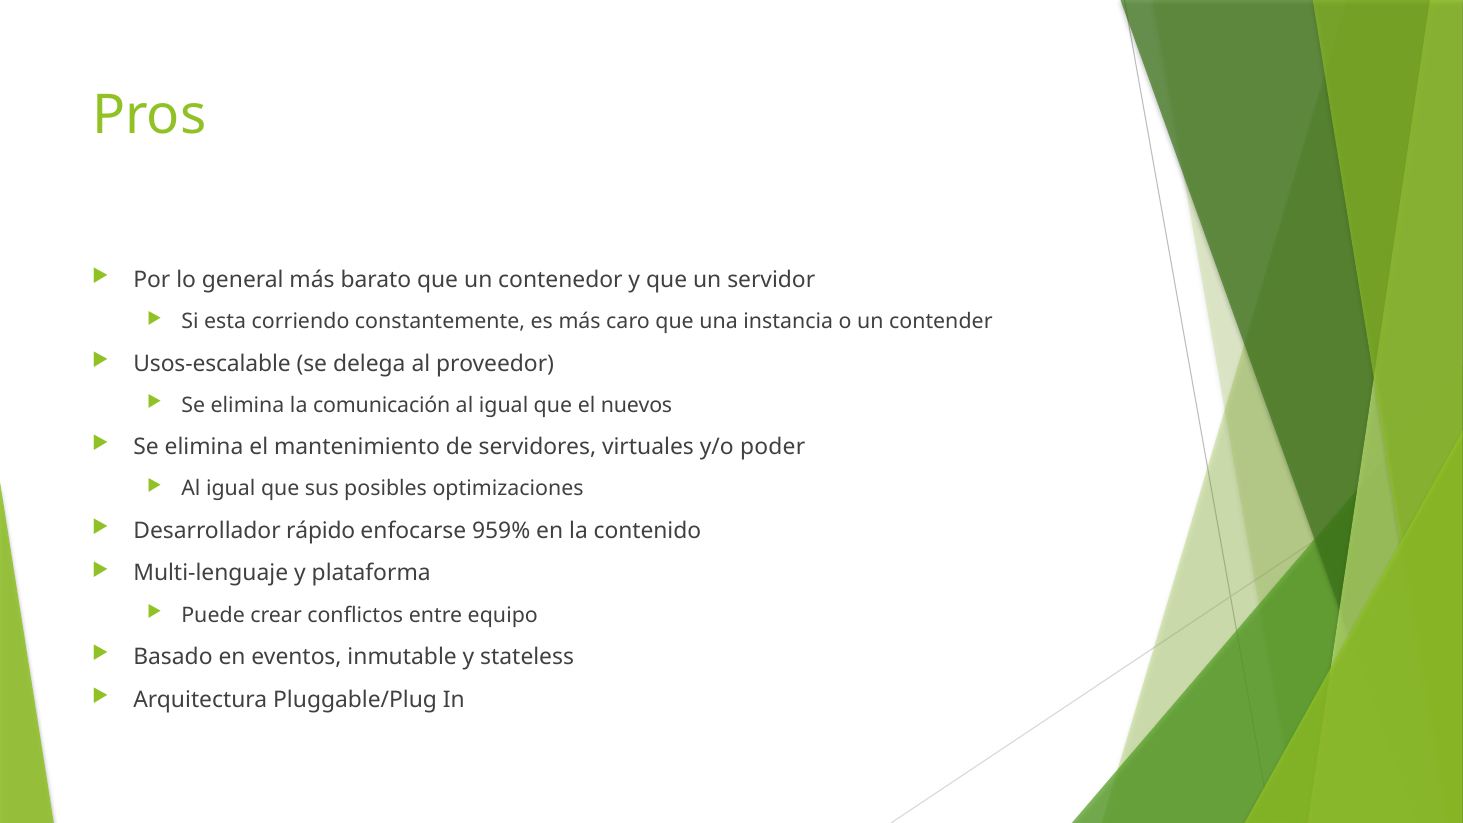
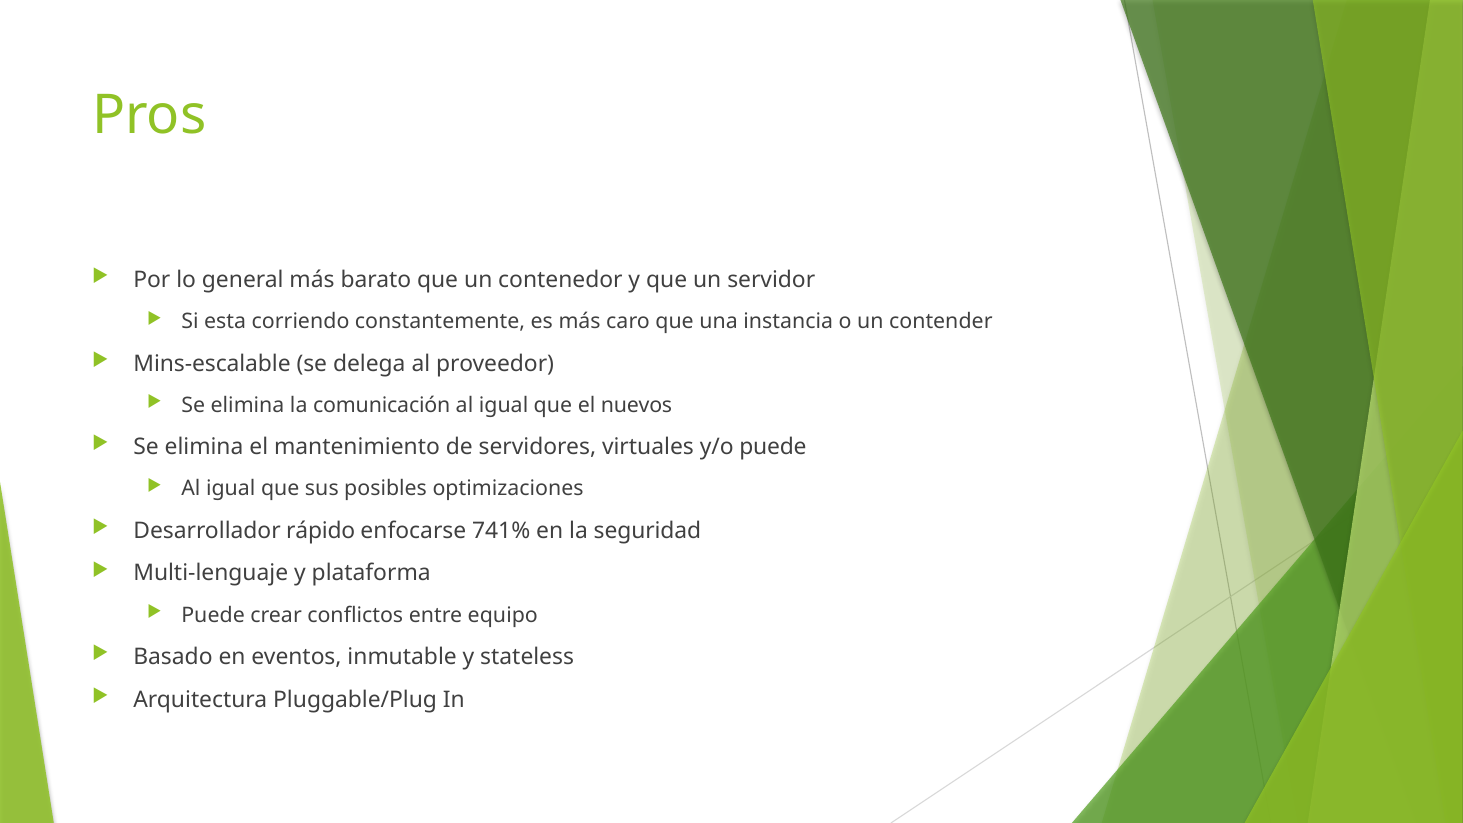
Usos-escalable: Usos-escalable -> Mins-escalable (212, 364)
y/o poder: poder -> puede (773, 447)
959%: 959% -> 741% (501, 531)
contenido: contenido -> seguridad (647, 531)
